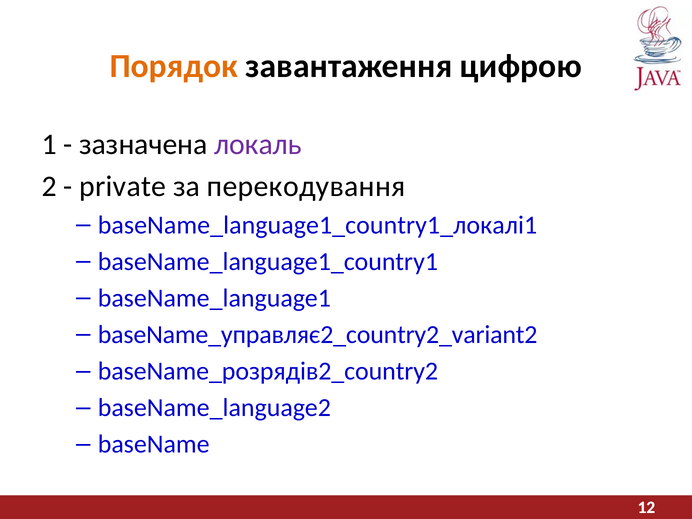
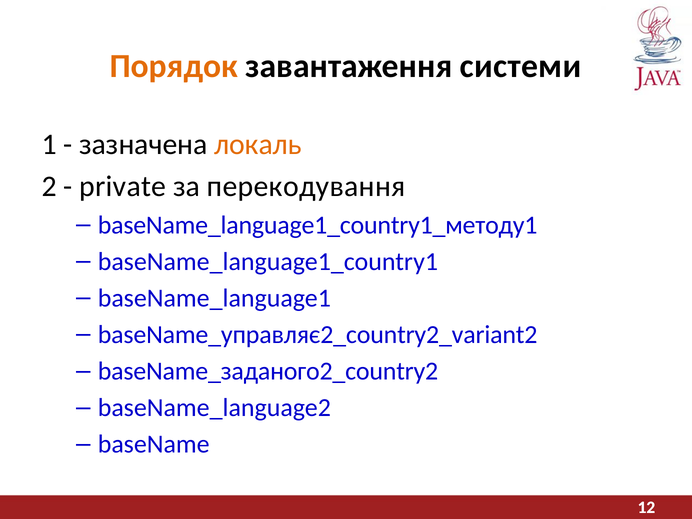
цифрою: цифрою -> системи (521, 66)
локаль colour: purple -> orange (258, 145)
baseName_language1_country1_локалі1: baseName_language1_country1_локалі1 -> baseName_language1_country1_методу1 (318, 225)
baseName_розрядів2_country2: baseName_розрядів2_country2 -> baseName_заданого2_country2 (268, 371)
